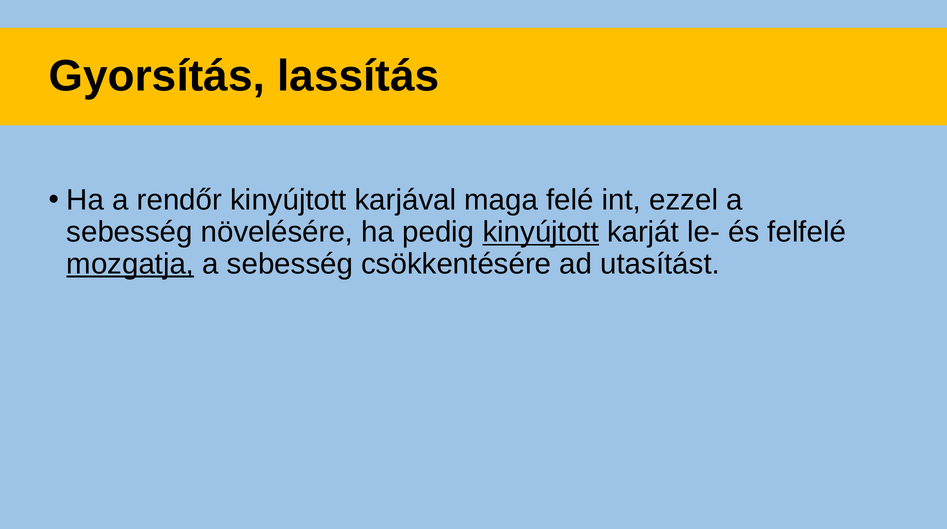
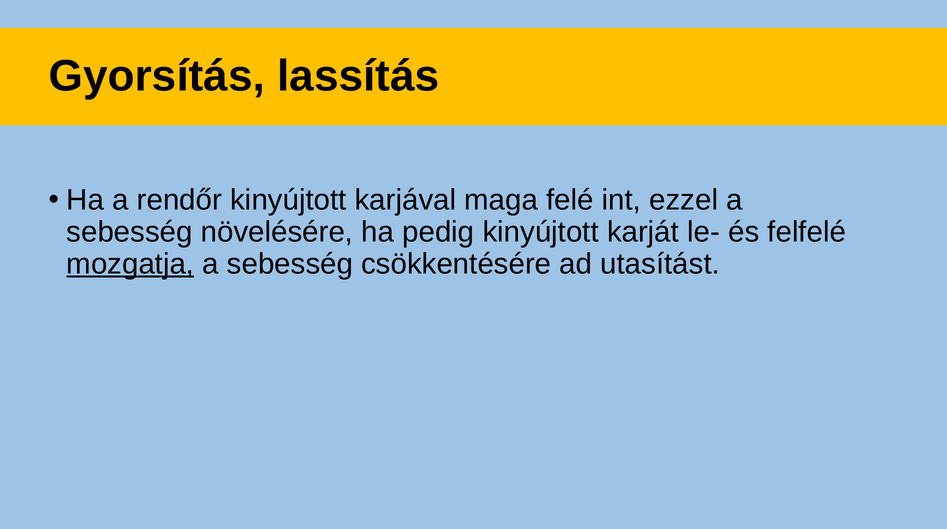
kinyújtott underline: present -> none (541, 232)
